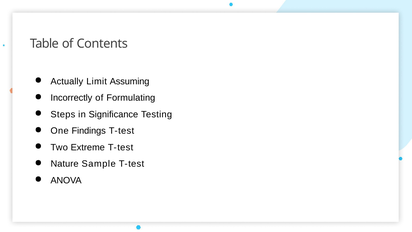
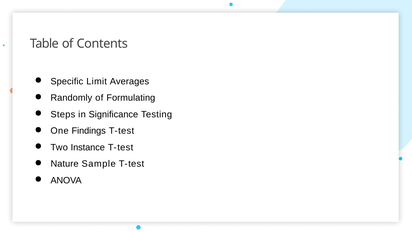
Actually: Actually -> Specific (67, 81)
Assuming: Assuming -> Averages (129, 81)
Incorrectly: Incorrectly -> Randomly (71, 98)
Extreme: Extreme -> Instance (88, 147)
